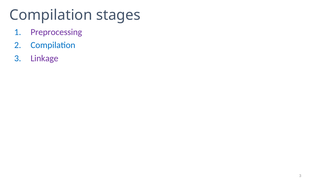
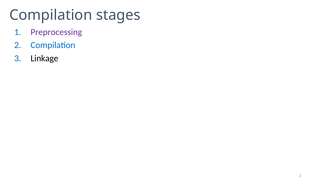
Linkage colour: purple -> black (44, 58)
